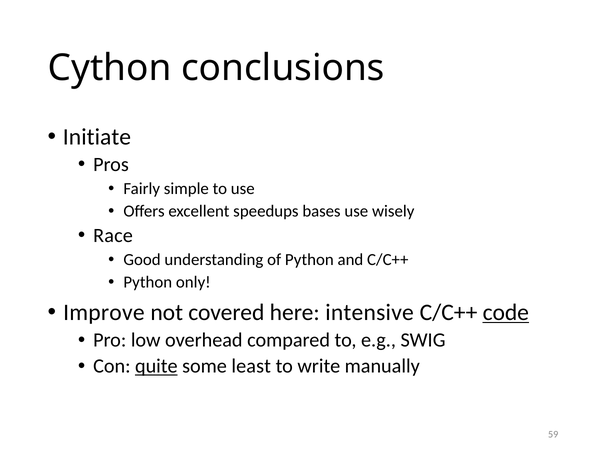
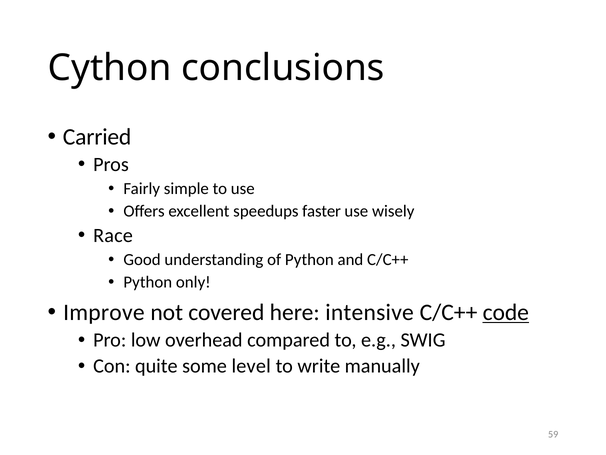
Initiate: Initiate -> Carried (97, 137)
bases: bases -> faster (322, 211)
quite underline: present -> none (156, 366)
least: least -> level (251, 366)
